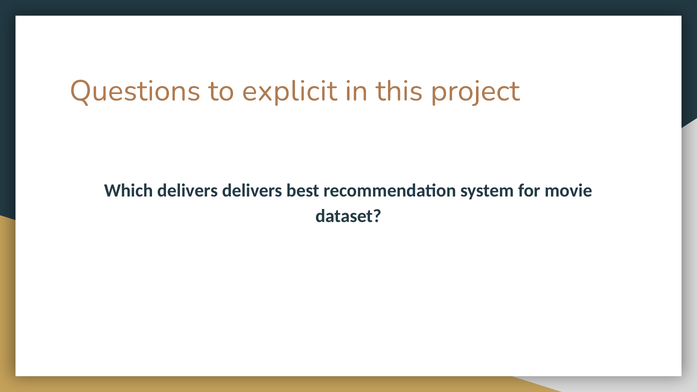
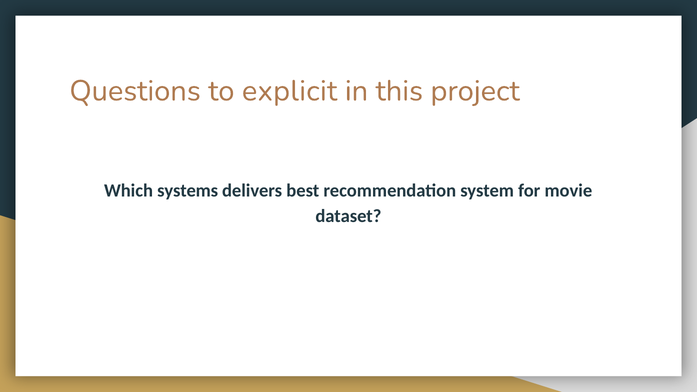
Which delivers: delivers -> systems (188, 191)
